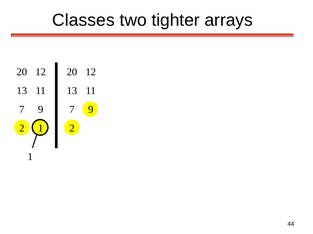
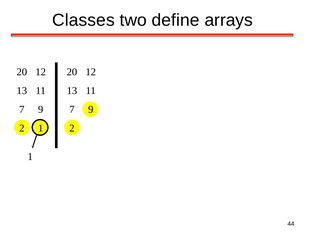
tighter: tighter -> define (176, 20)
